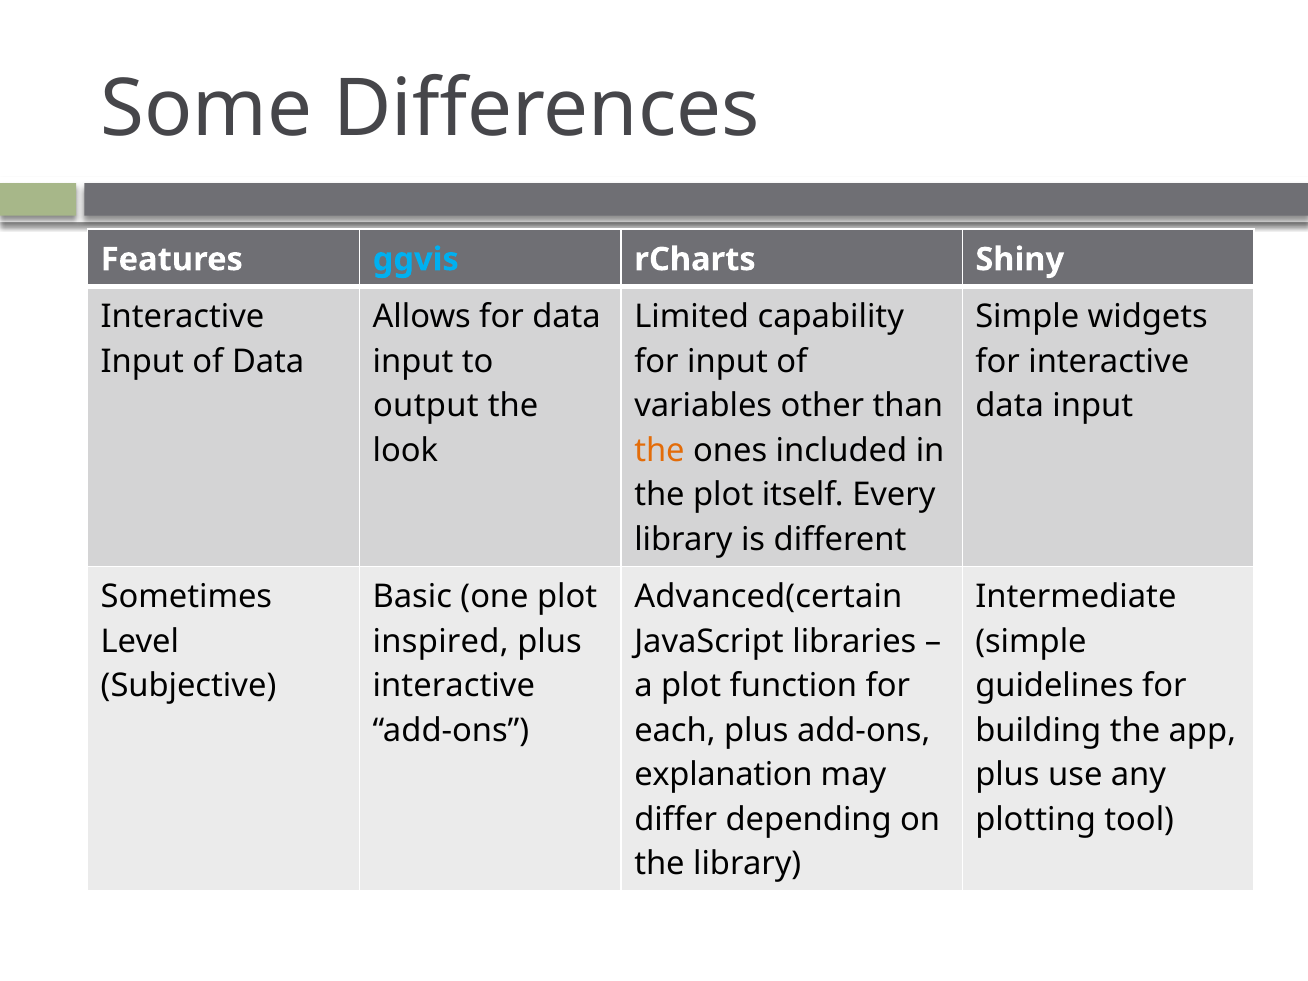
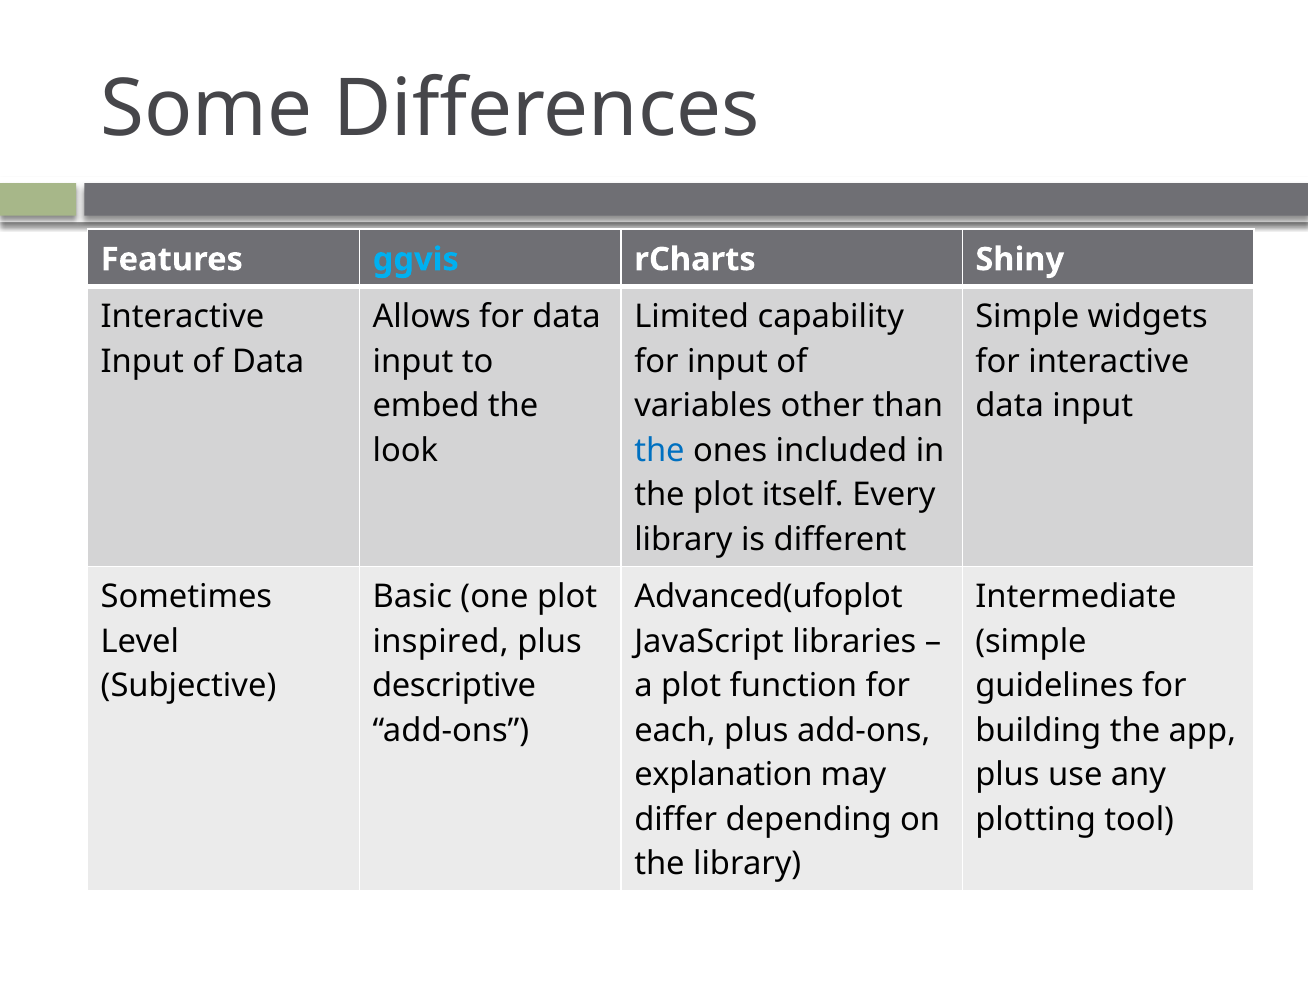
output: output -> embed (426, 406)
the colour: orange -> blue (660, 450)
Advanced(certain: Advanced(certain -> Advanced(ufoplot (768, 597)
interactive: interactive -> descriptive (454, 686)
